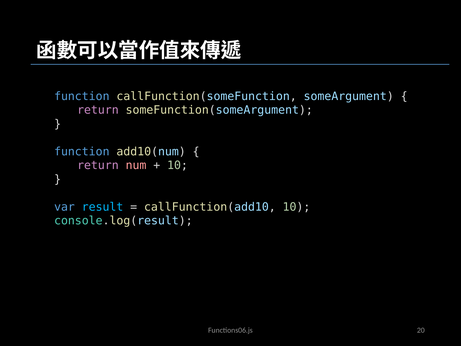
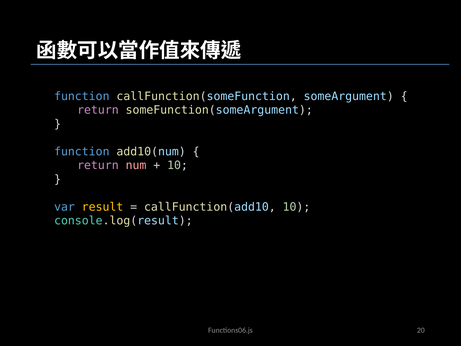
result colour: light blue -> yellow (103, 207)
